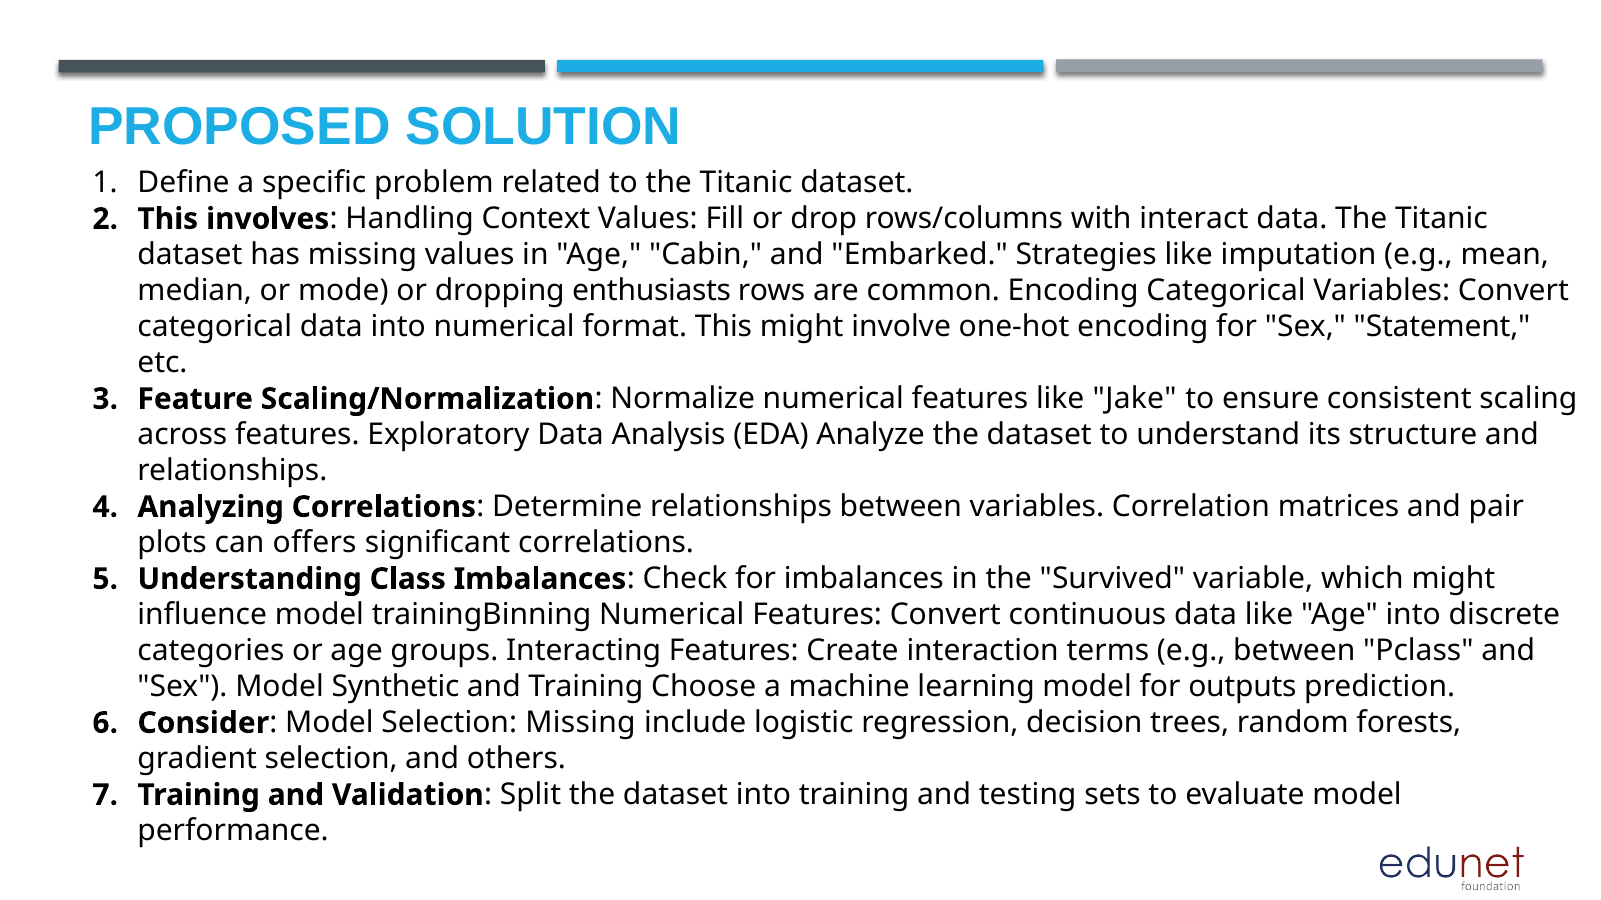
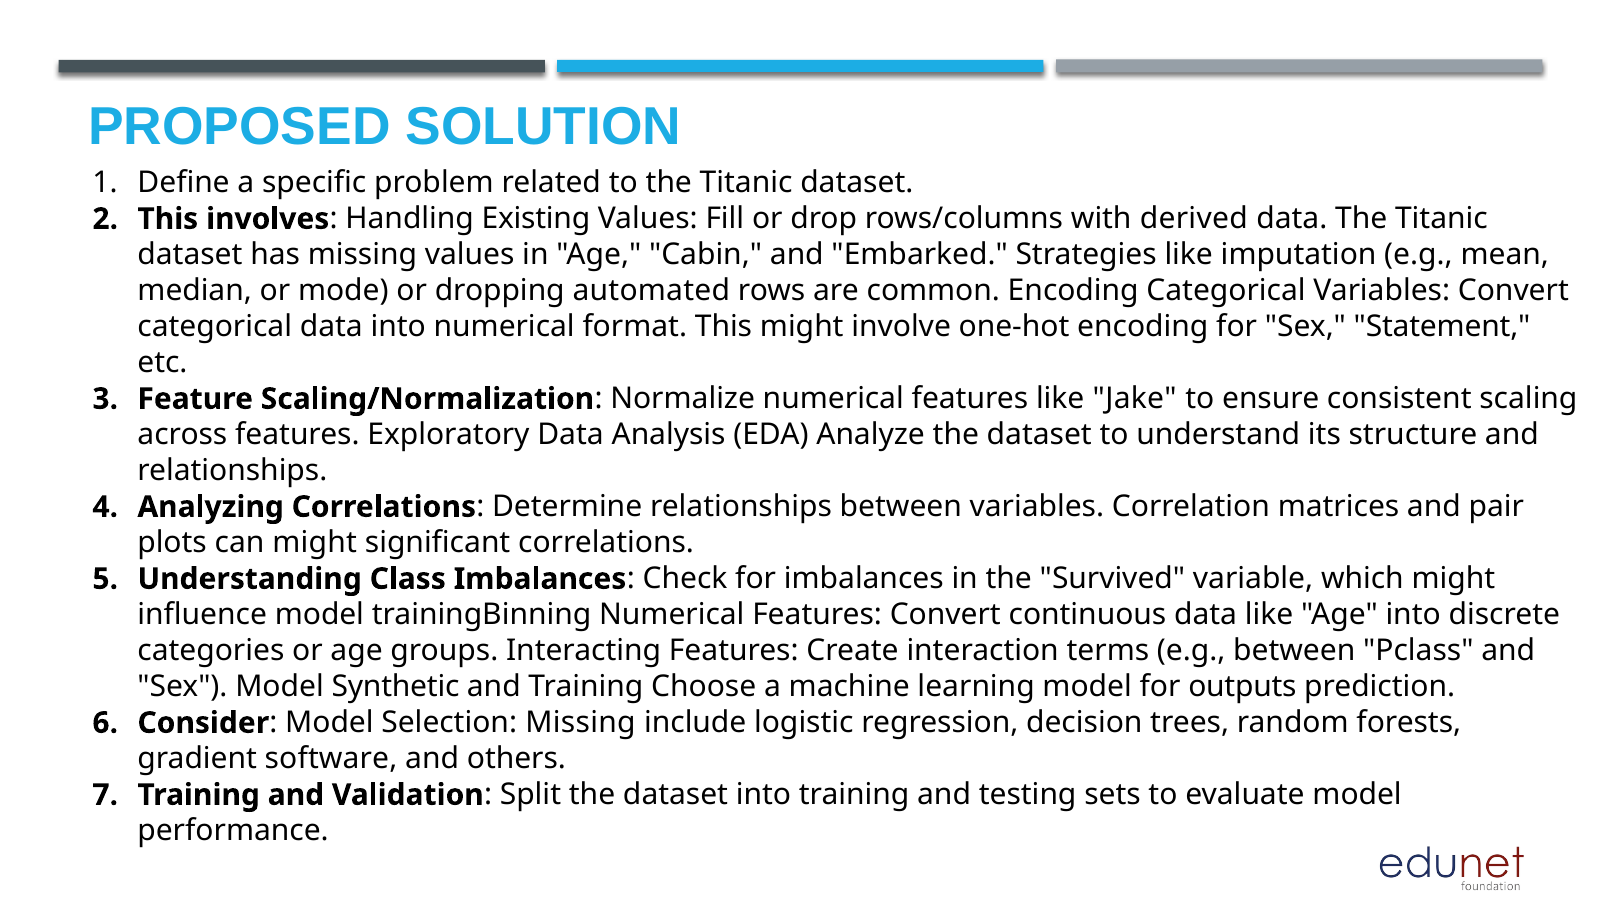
Context: Context -> Existing (536, 219)
interact: interact -> derived (1194, 219)
enthusiasts: enthusiasts -> automated (651, 291)
can offers: offers -> might (315, 543)
gradient selection: selection -> software (331, 759)
